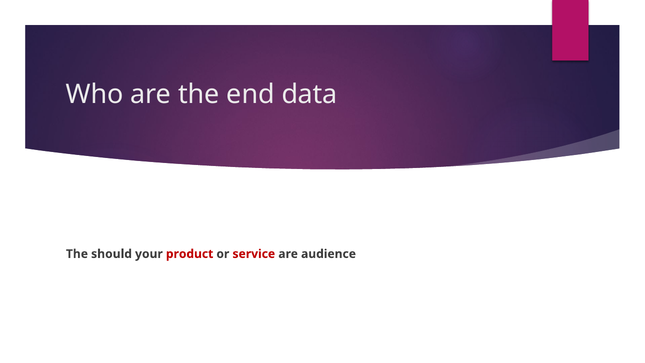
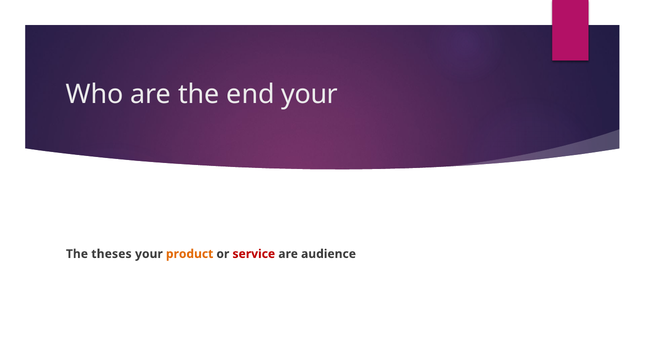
end data: data -> your (310, 94)
should: should -> theses (111, 254)
product colour: red -> orange (190, 254)
